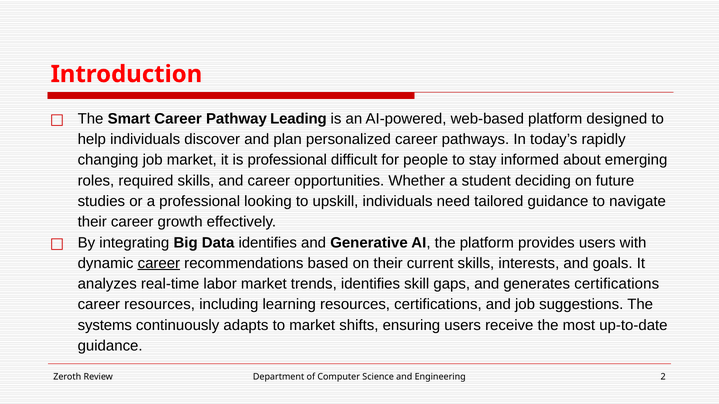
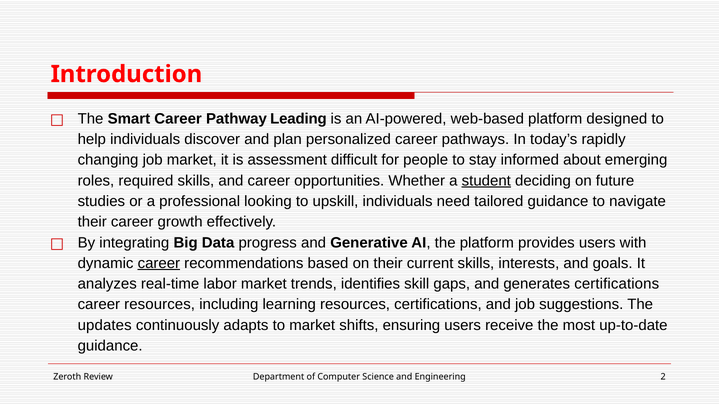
is professional: professional -> assessment (287, 160)
student underline: none -> present (486, 181)
Data identifies: identifies -> progress (268, 243)
systems: systems -> updates (105, 326)
